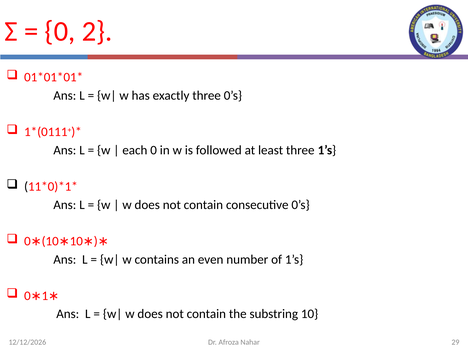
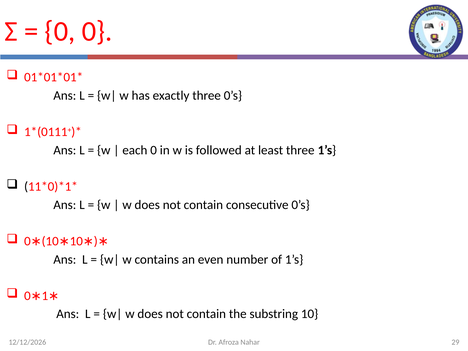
0 2: 2 -> 0 (97, 31)
